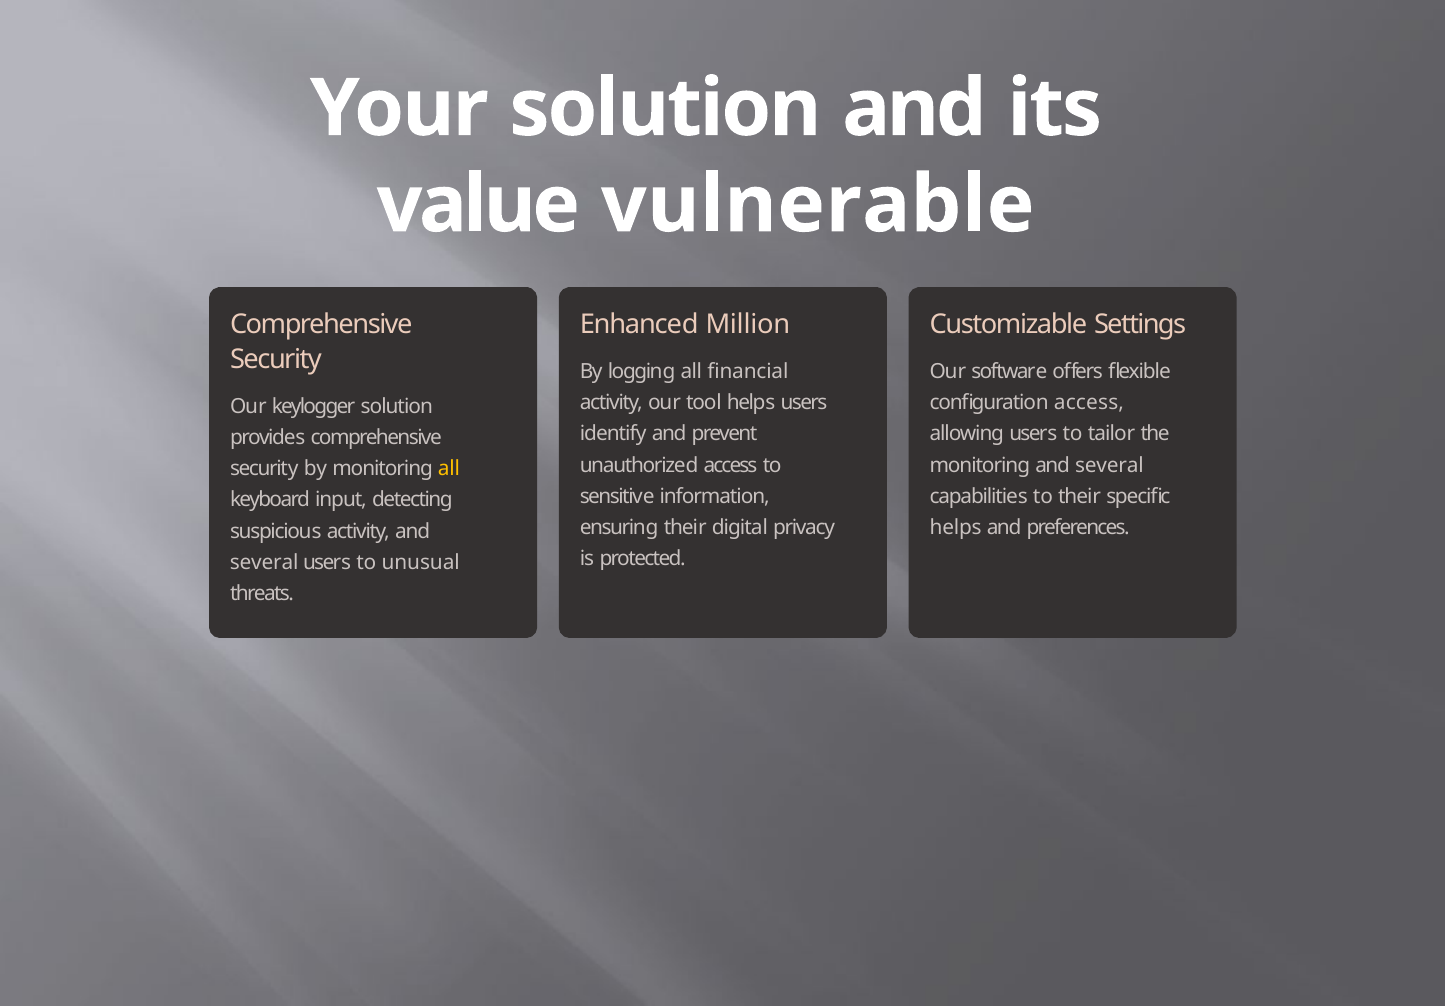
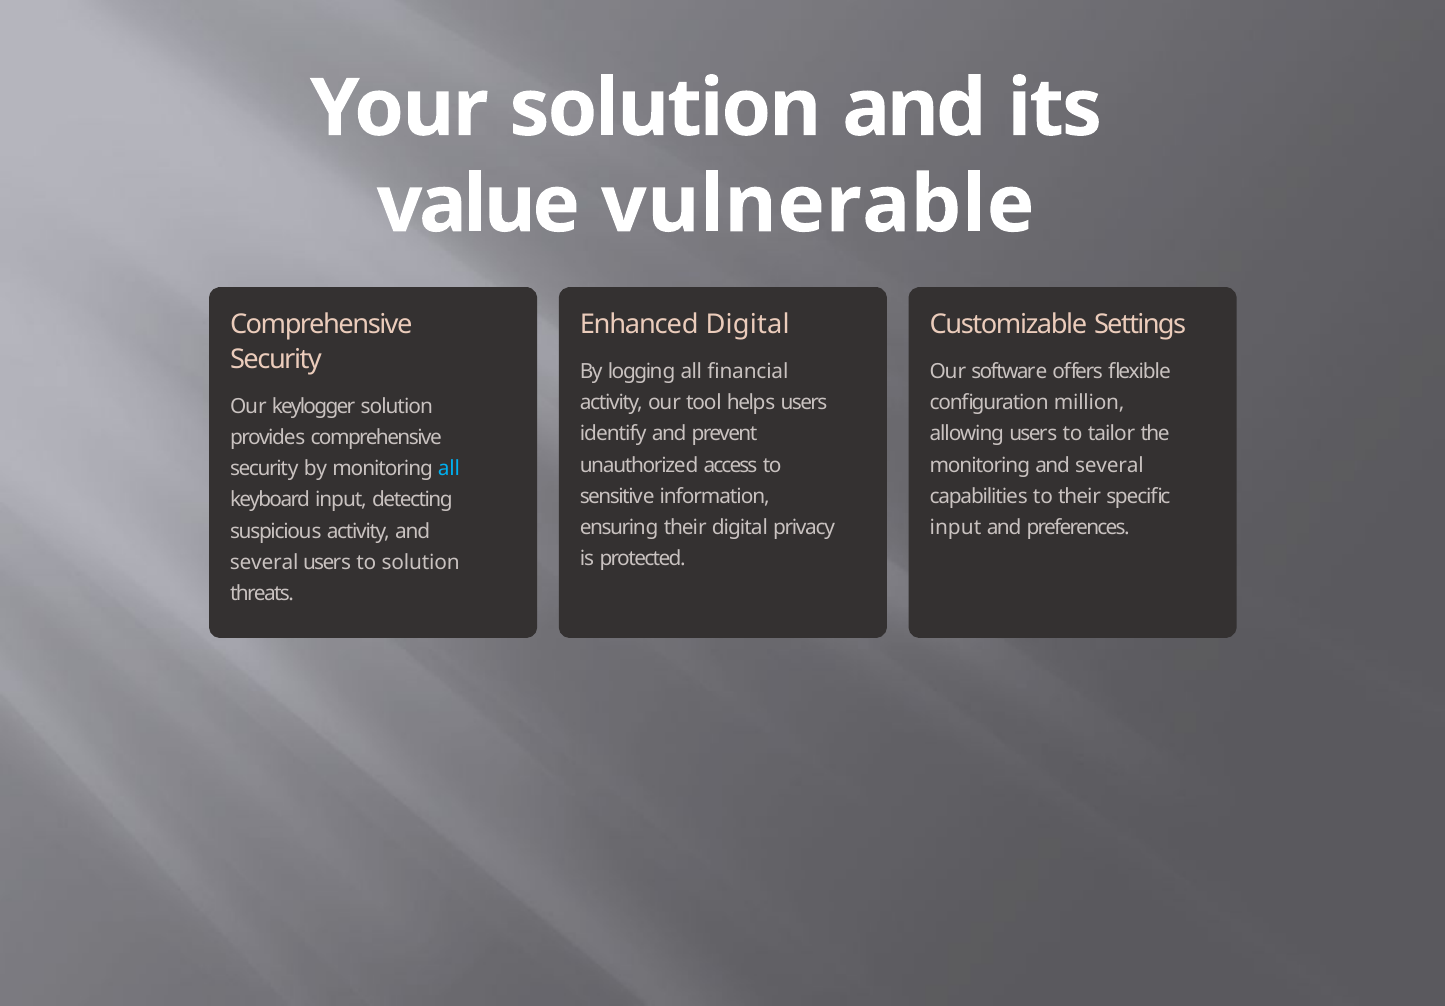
Enhanced Million: Million -> Digital (748, 325)
configuration access: access -> million (1089, 403)
all colour: yellow -> light blue (449, 469)
helps: helps -> input (955, 528)
to unusual: unusual -> solution (421, 563)
